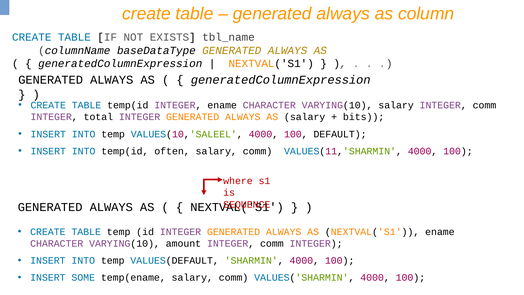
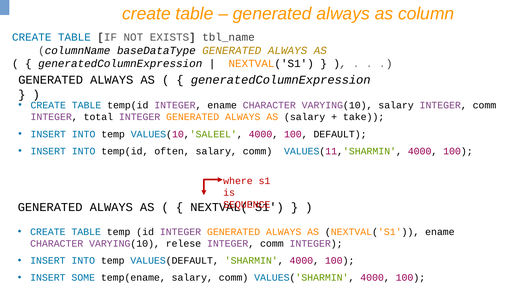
bits: bits -> take (364, 117)
amount: amount -> relese (183, 243)
